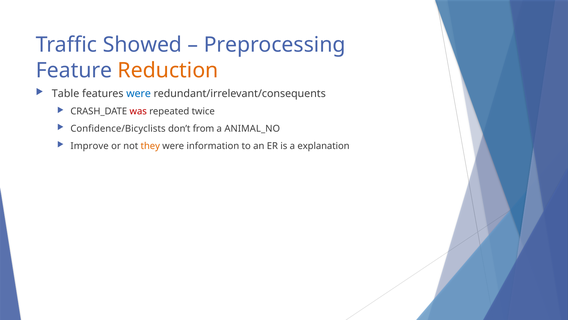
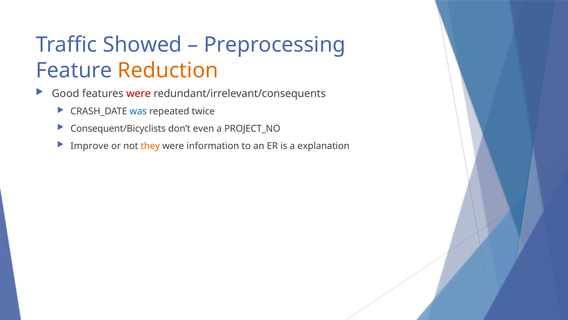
Table: Table -> Good (66, 93)
were colour: blue -> red (139, 93)
was colour: red -> blue (138, 111)
Confidence/Bicyclists: Confidence/Bicyclists -> Consequent/Bicyclists (118, 129)
from: from -> even (203, 129)
ANIMAL_NO: ANIMAL_NO -> PROJECT_NO (252, 129)
